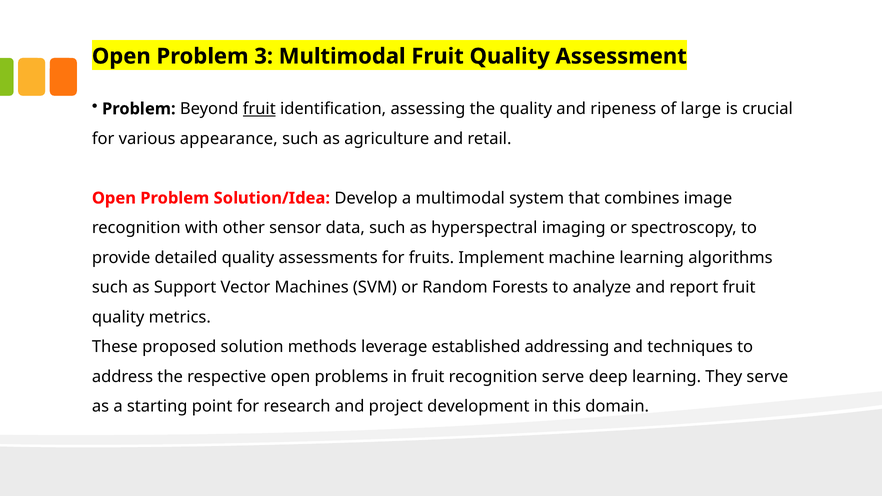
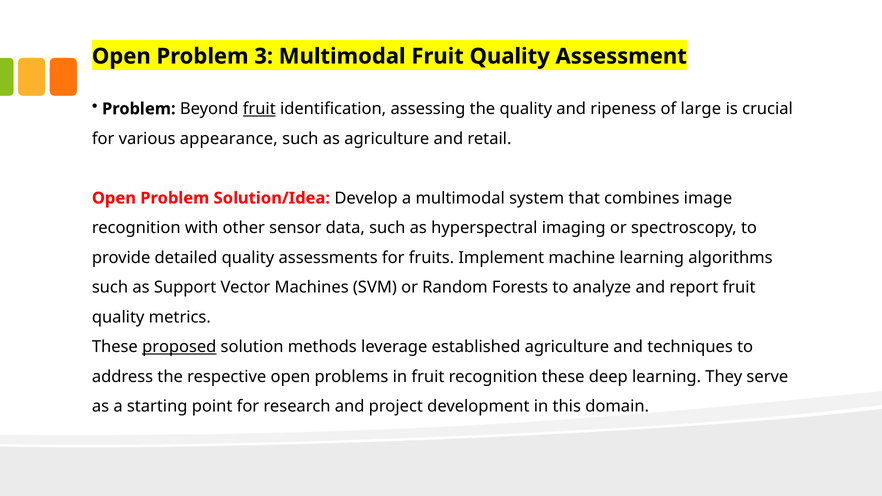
proposed underline: none -> present (179, 347)
established addressing: addressing -> agriculture (567, 347)
recognition serve: serve -> these (563, 377)
